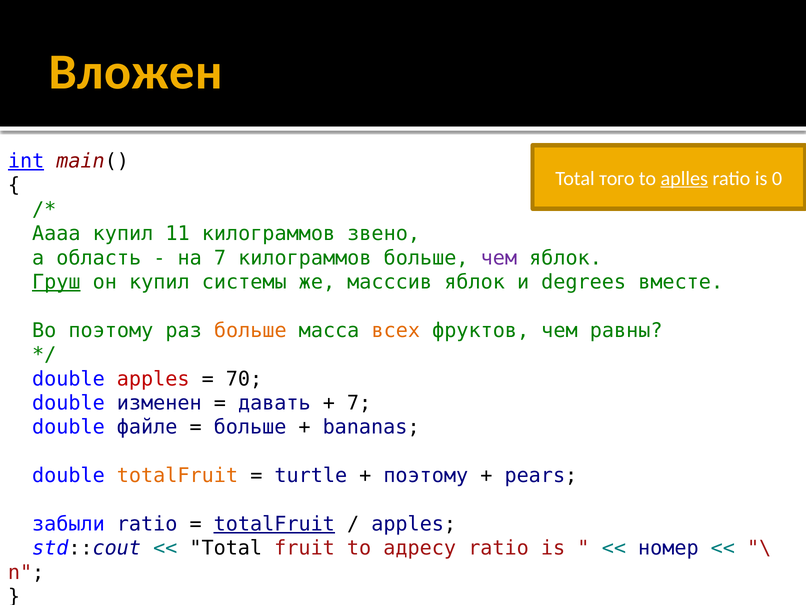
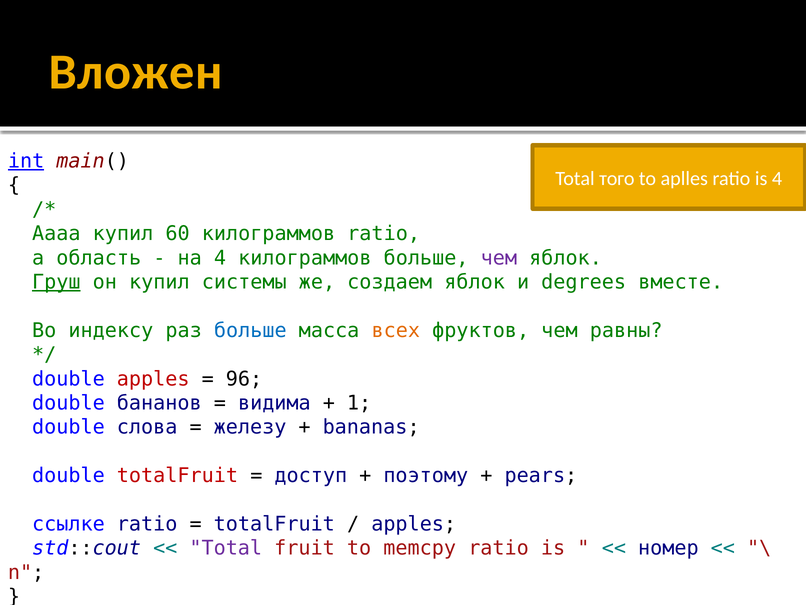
aplles underline: present -> none (684, 178)
is 0: 0 -> 4 (777, 178)
11: 11 -> 60 (178, 234)
килограммов звено: звено -> ratio (384, 234)
на 7: 7 -> 4 (220, 258)
масссив: масссив -> создаем (390, 282)
Во поэтому: поэтому -> индексу (111, 330)
больше colour: orange -> blue (250, 330)
70: 70 -> 96 (244, 379)
изменен: изменен -> бананов (159, 403)
давать: давать -> видима (274, 403)
7: 7 -> 1 (359, 403)
файле: файле -> слова (147, 427)
больше: больше -> железу (250, 427)
totalFruit colour: orange -> red (177, 475)
turtle: turtle -> доступ (311, 475)
забыли: забыли -> ссылке (68, 524)
totalFruit underline: present -> none (274, 524)
Total colour: black -> purple (226, 548)
адресу: адресу -> memcpy (420, 548)
